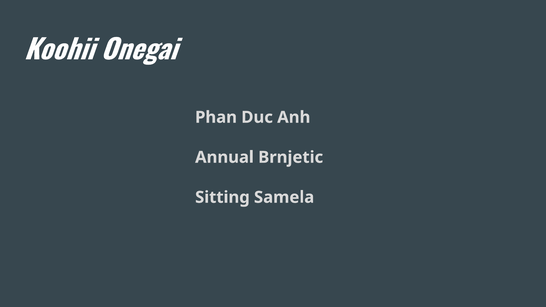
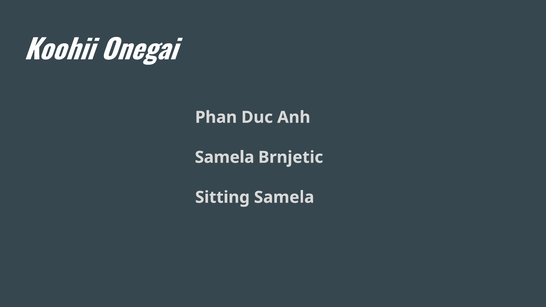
Annual: Annual -> Samela (225, 157)
